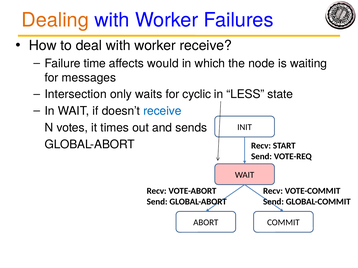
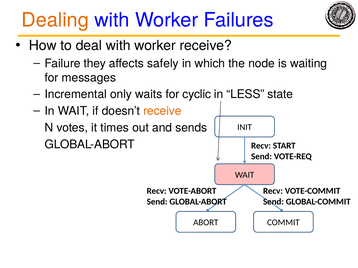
time: time -> they (95, 63)
would: would -> safely (163, 63)
Intersection: Intersection -> Incremental (76, 94)
receive colour: blue -> orange (162, 111)
